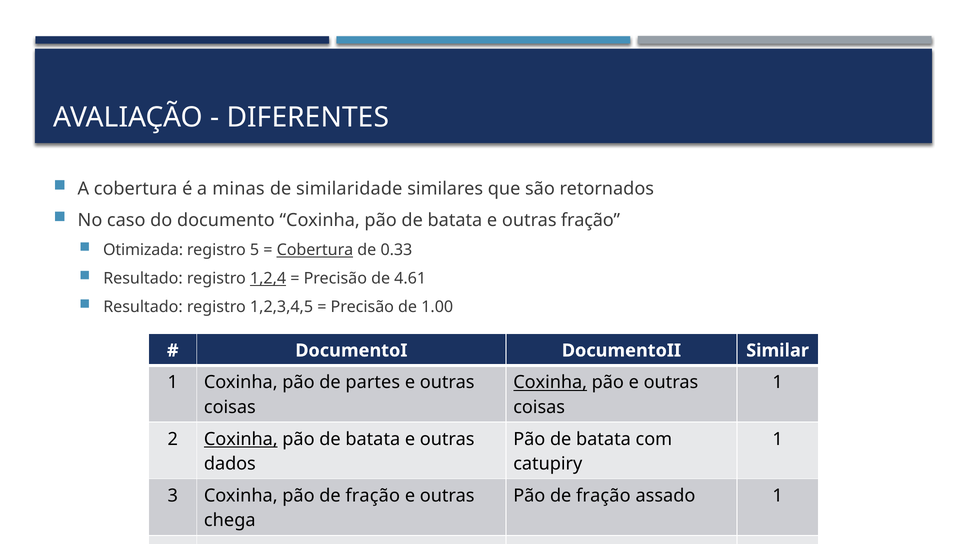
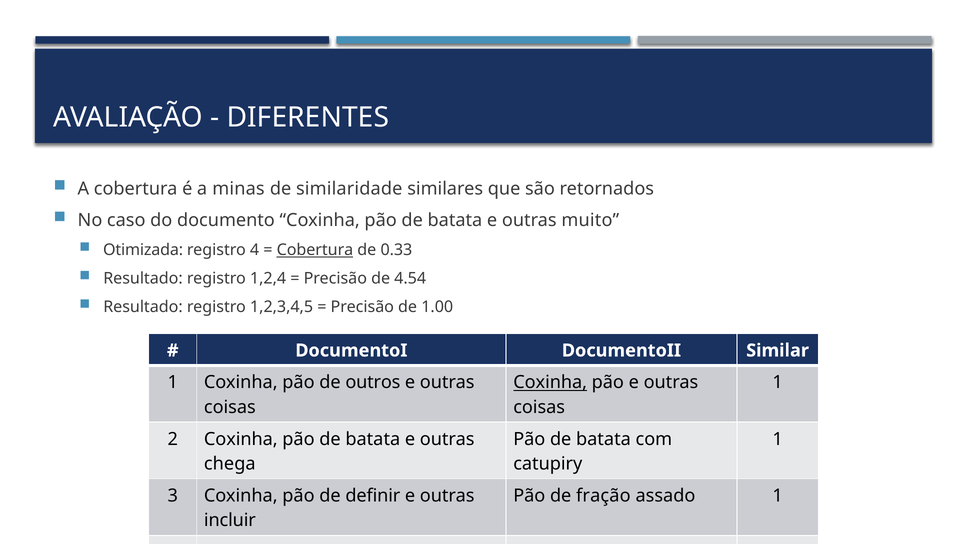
outras fração: fração -> muito (590, 220)
registro 5: 5 -> 4 (255, 250)
1,2,4 underline: present -> none (268, 278)
4.61: 4.61 -> 4.54 (410, 278)
partes: partes -> outros (373, 382)
Coxinha underline: present -> none (241, 439)
dados: dados -> chega (230, 464)
Coxinha pão de fração: fração -> definir (373, 496)
chega: chega -> incluir (230, 520)
